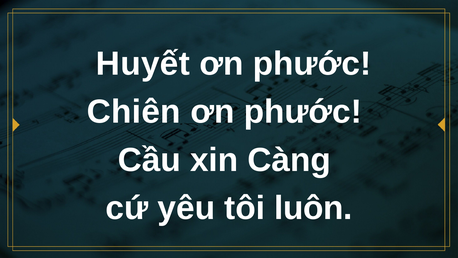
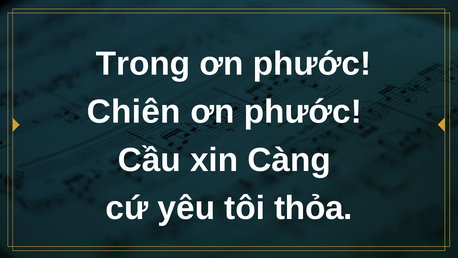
Huyết: Huyết -> Trong (143, 64)
luôn: luôn -> thỏa (313, 208)
